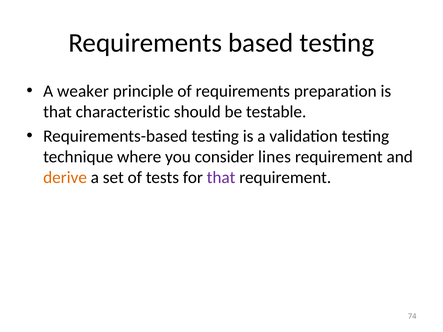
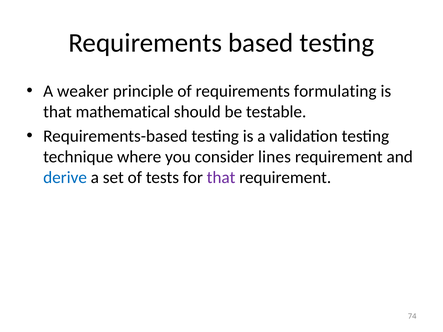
preparation: preparation -> formulating (335, 91)
characteristic: characteristic -> mathematical (123, 112)
derive colour: orange -> blue (65, 177)
